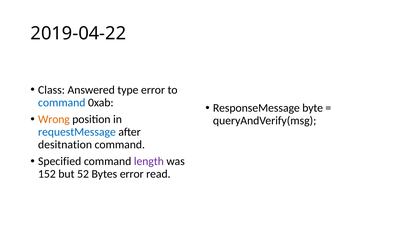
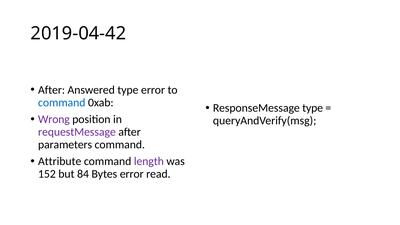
2019-04-22: 2019-04-22 -> 2019-04-42 (78, 34)
Class: Class -> After (52, 90)
ResponseMessage byte: byte -> type (313, 108)
Wrong colour: orange -> purple (54, 119)
requestMessage colour: blue -> purple (77, 132)
desitnation: desitnation -> parameters (65, 145)
Specified: Specified -> Attribute (60, 161)
52: 52 -> 84 (83, 174)
